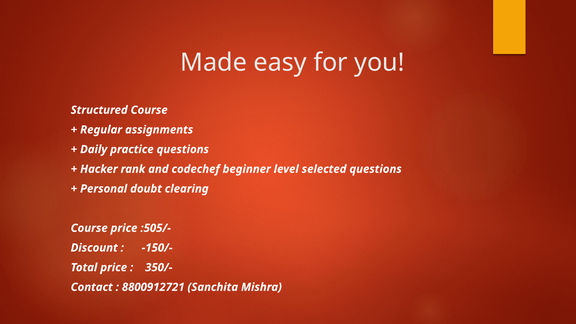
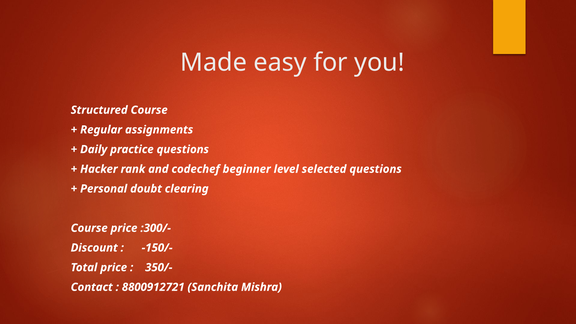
:505/-: :505/- -> :300/- (156, 228)
